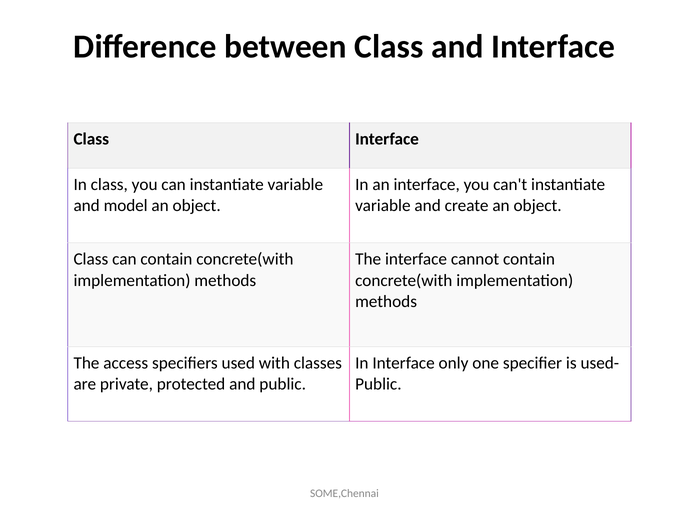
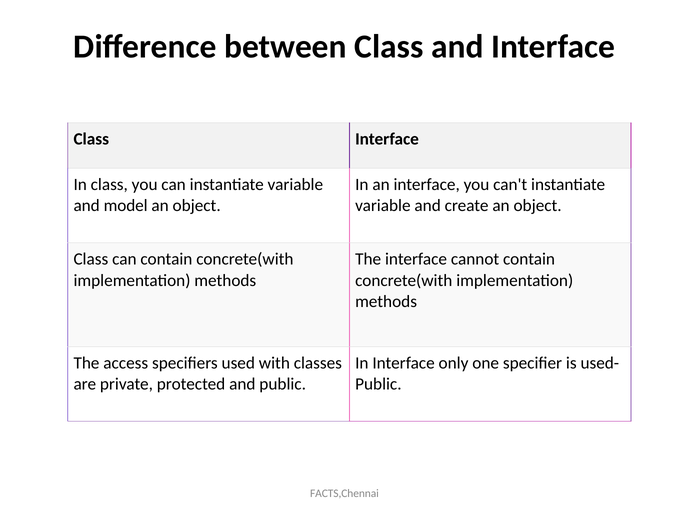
SOME,Chennai: SOME,Chennai -> FACTS,Chennai (344, 493)
